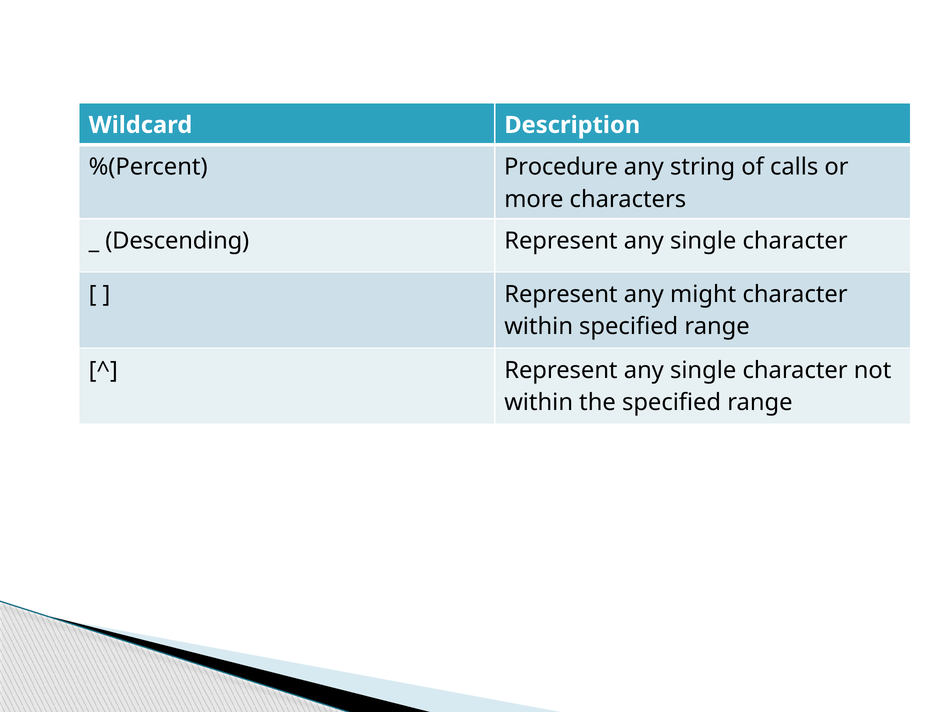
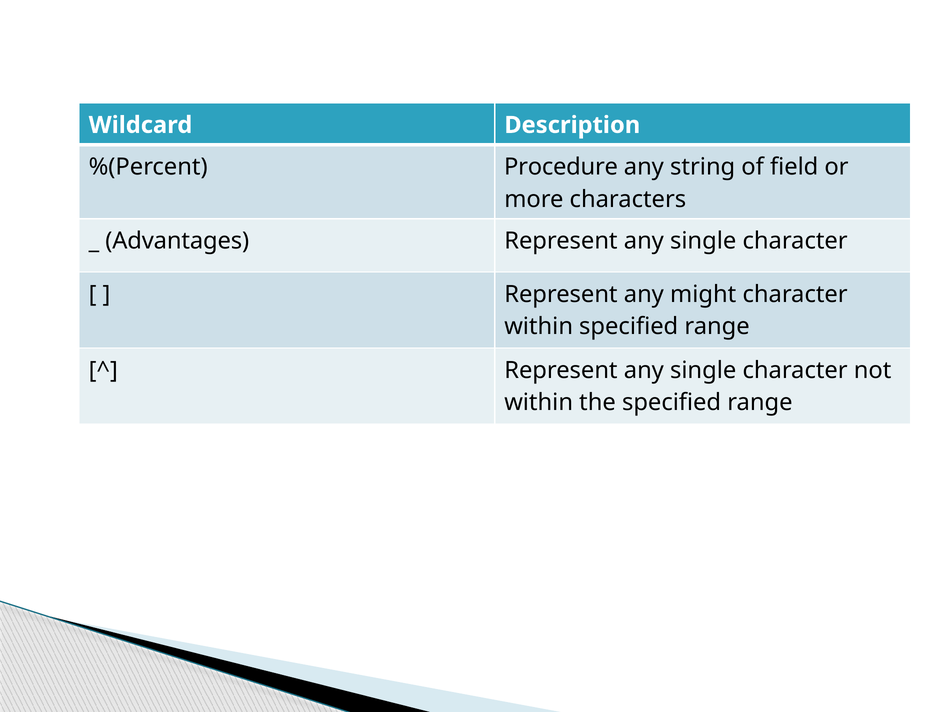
calls: calls -> field (794, 167)
Descending: Descending -> Advantages (177, 241)
